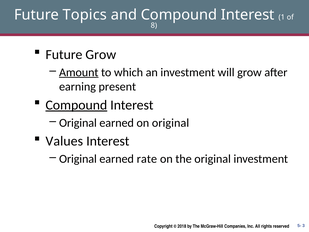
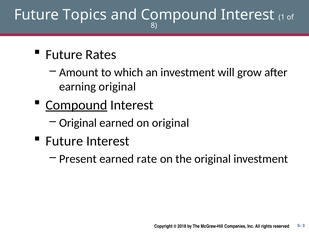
Future Grow: Grow -> Rates (101, 54)
Amount underline: present -> none (79, 72)
earning present: present -> original (117, 87)
Values: Values -> Future (64, 141)
Original: Original -> Present (78, 159)
